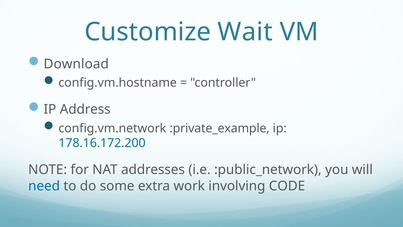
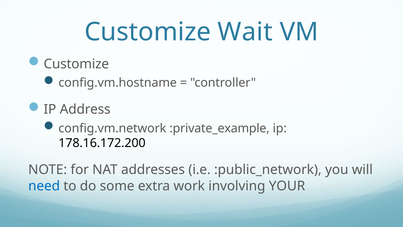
Download: Download -> Customize (76, 64)
178.16.172.200 colour: blue -> black (102, 143)
CODE: CODE -> YOUR (287, 186)
